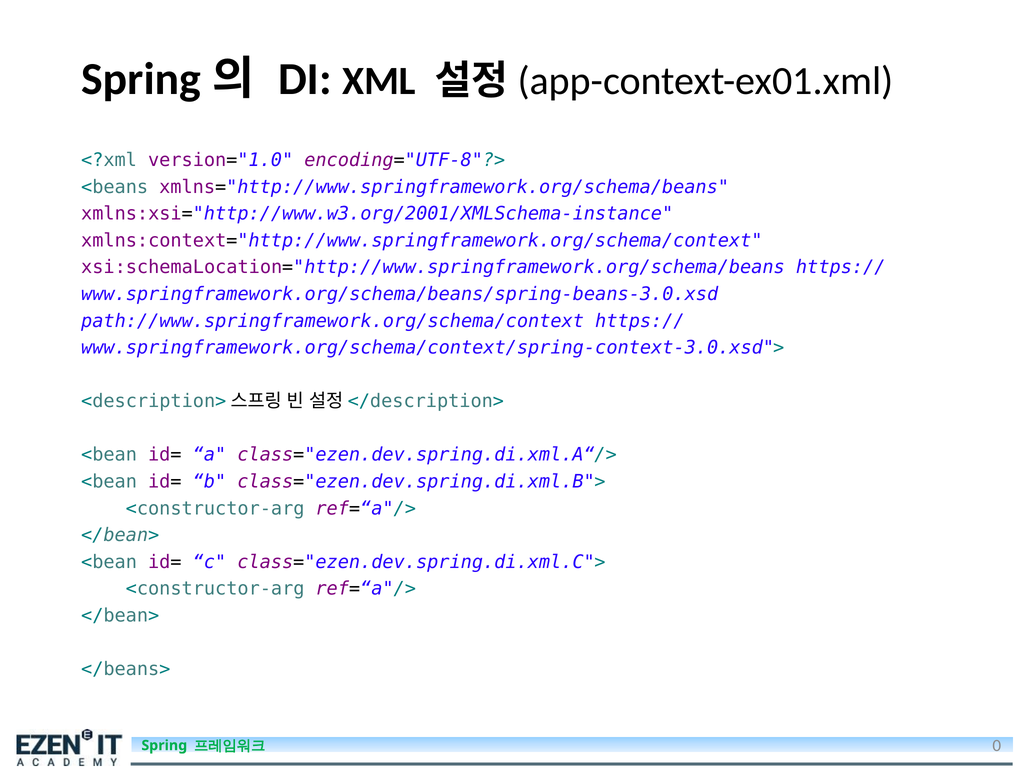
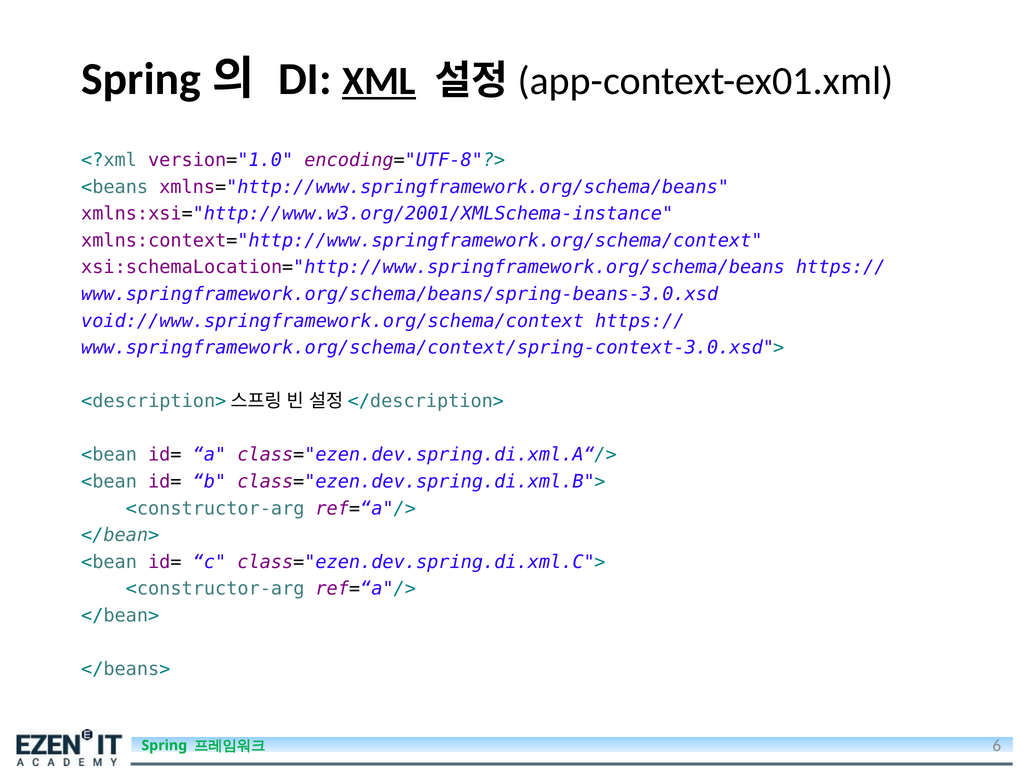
XML underline: none -> present (379, 81)
path://www.springframework.org/schema/context: path://www.springframework.org/schema/context -> void://www.springframework.org/schema/context (333, 321)
0: 0 -> 6 (997, 746)
